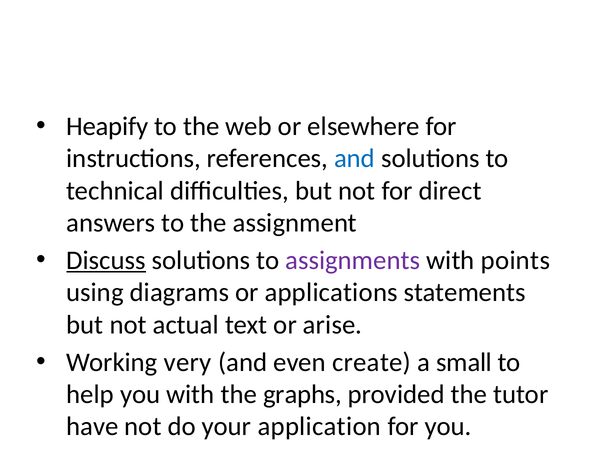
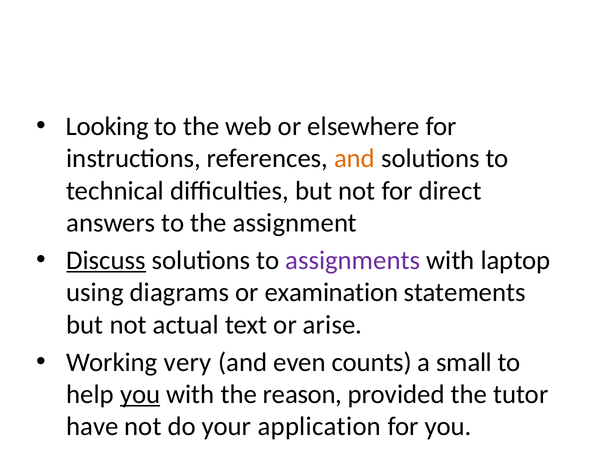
Heapify: Heapify -> Looking (107, 126)
and colour: blue -> orange (355, 159)
points: points -> laptop (516, 261)
applications: applications -> examination (331, 293)
create: create -> counts (372, 362)
you underline: none -> present (140, 395)
graphs: graphs -> reason (303, 395)
